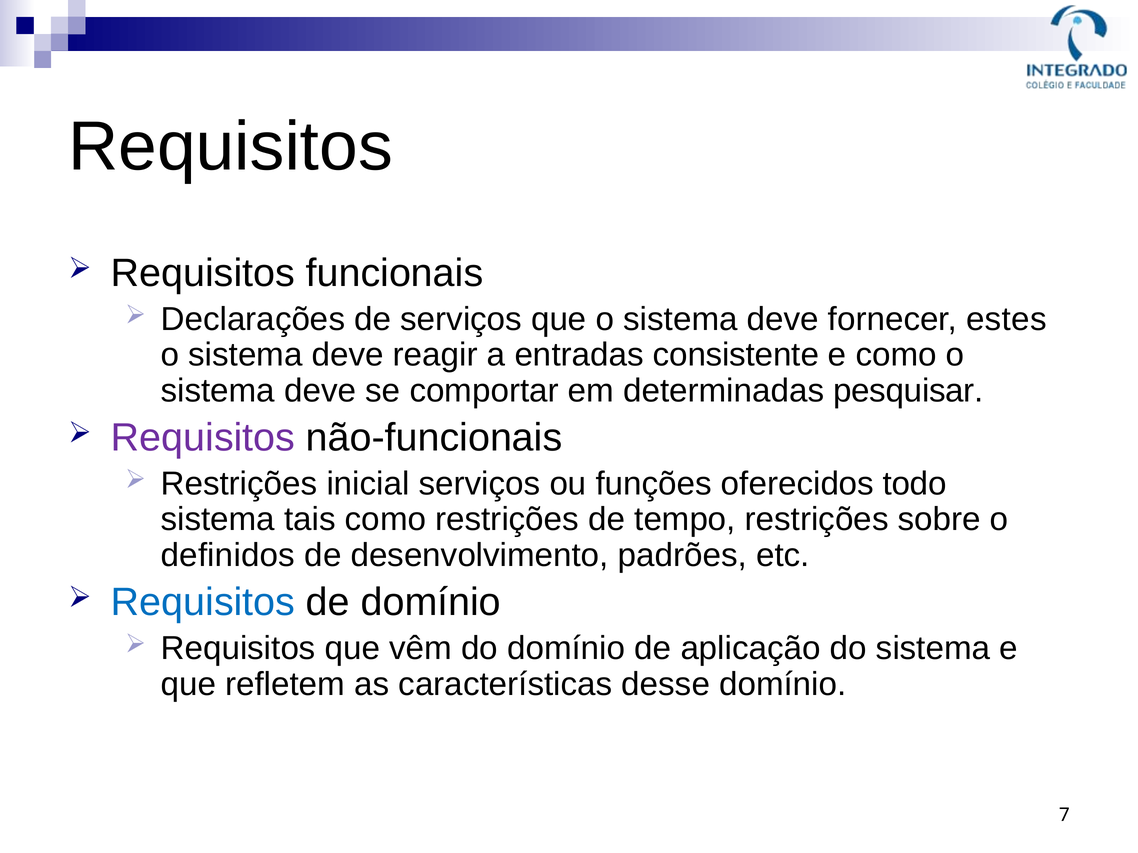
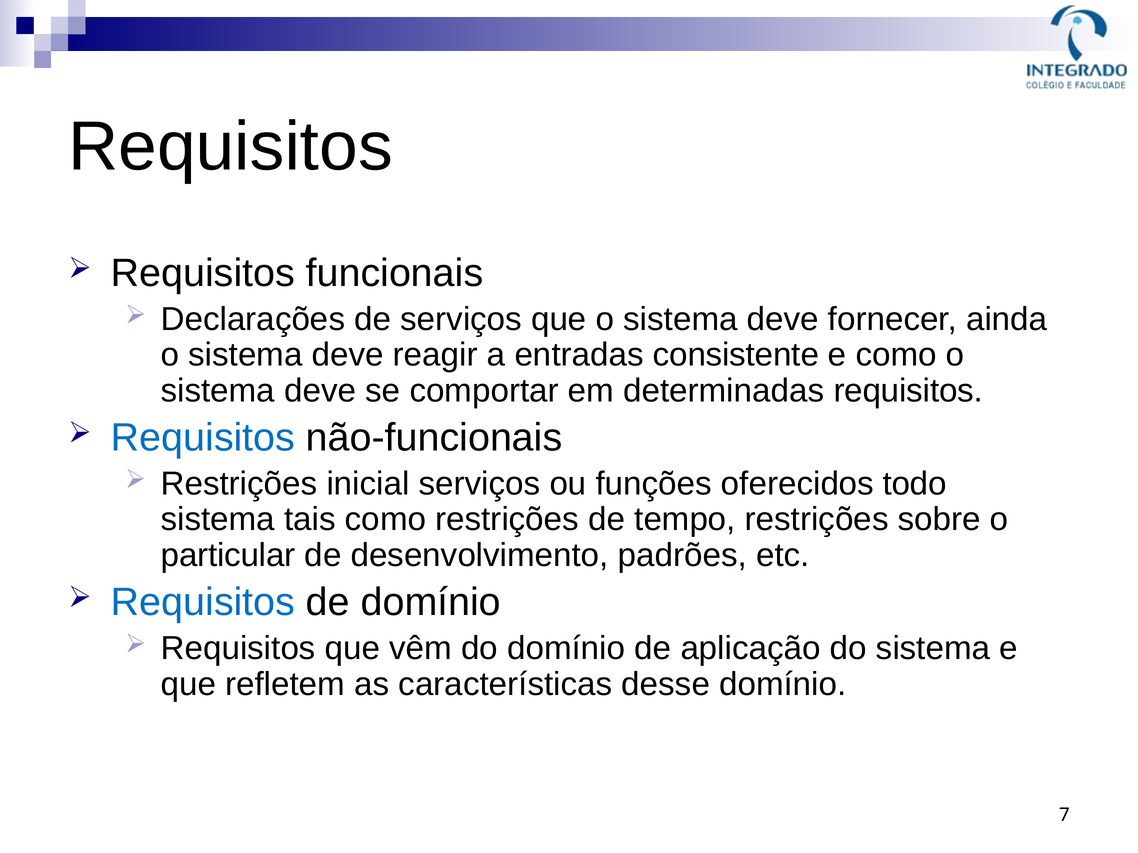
estes: estes -> ainda (1007, 319)
determinadas pesquisar: pesquisar -> requisitos (908, 391)
Requisitos colour: purple -> blue (203, 438)
definidos: definidos -> particular (228, 556)
